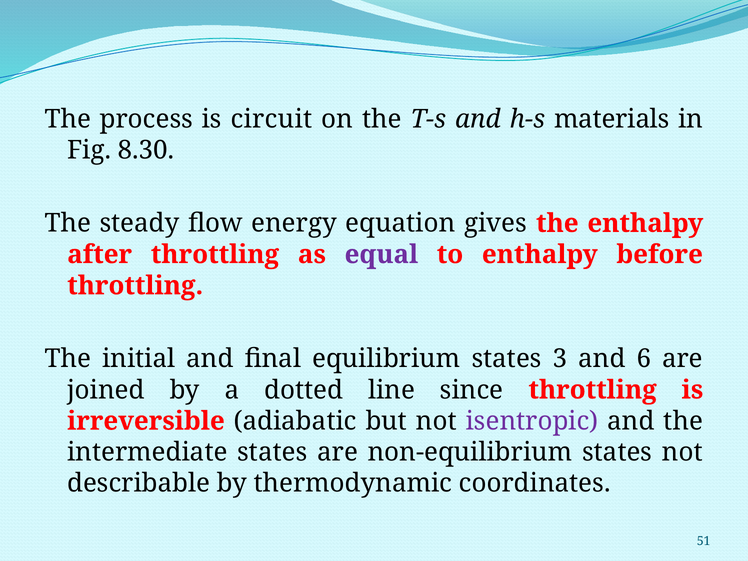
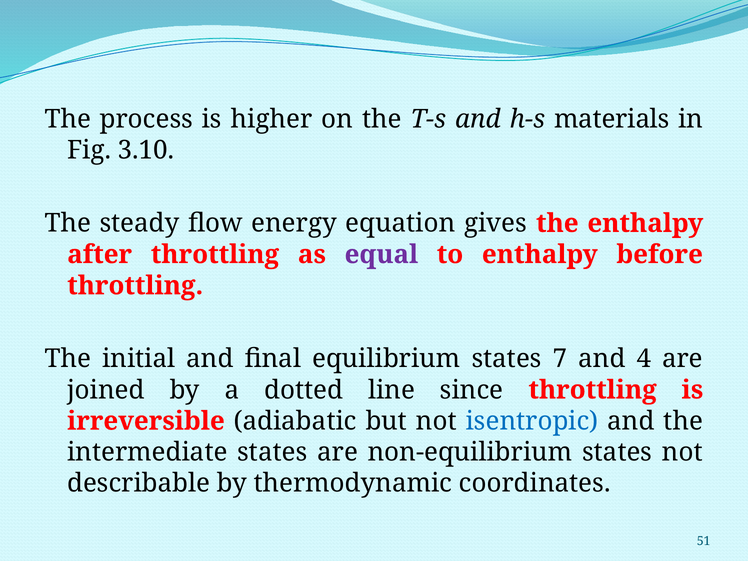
circuit: circuit -> higher (272, 119)
8.30: 8.30 -> 3.10 (146, 150)
3: 3 -> 7 (560, 359)
6: 6 -> 4 (644, 359)
isentropic colour: purple -> blue (532, 421)
